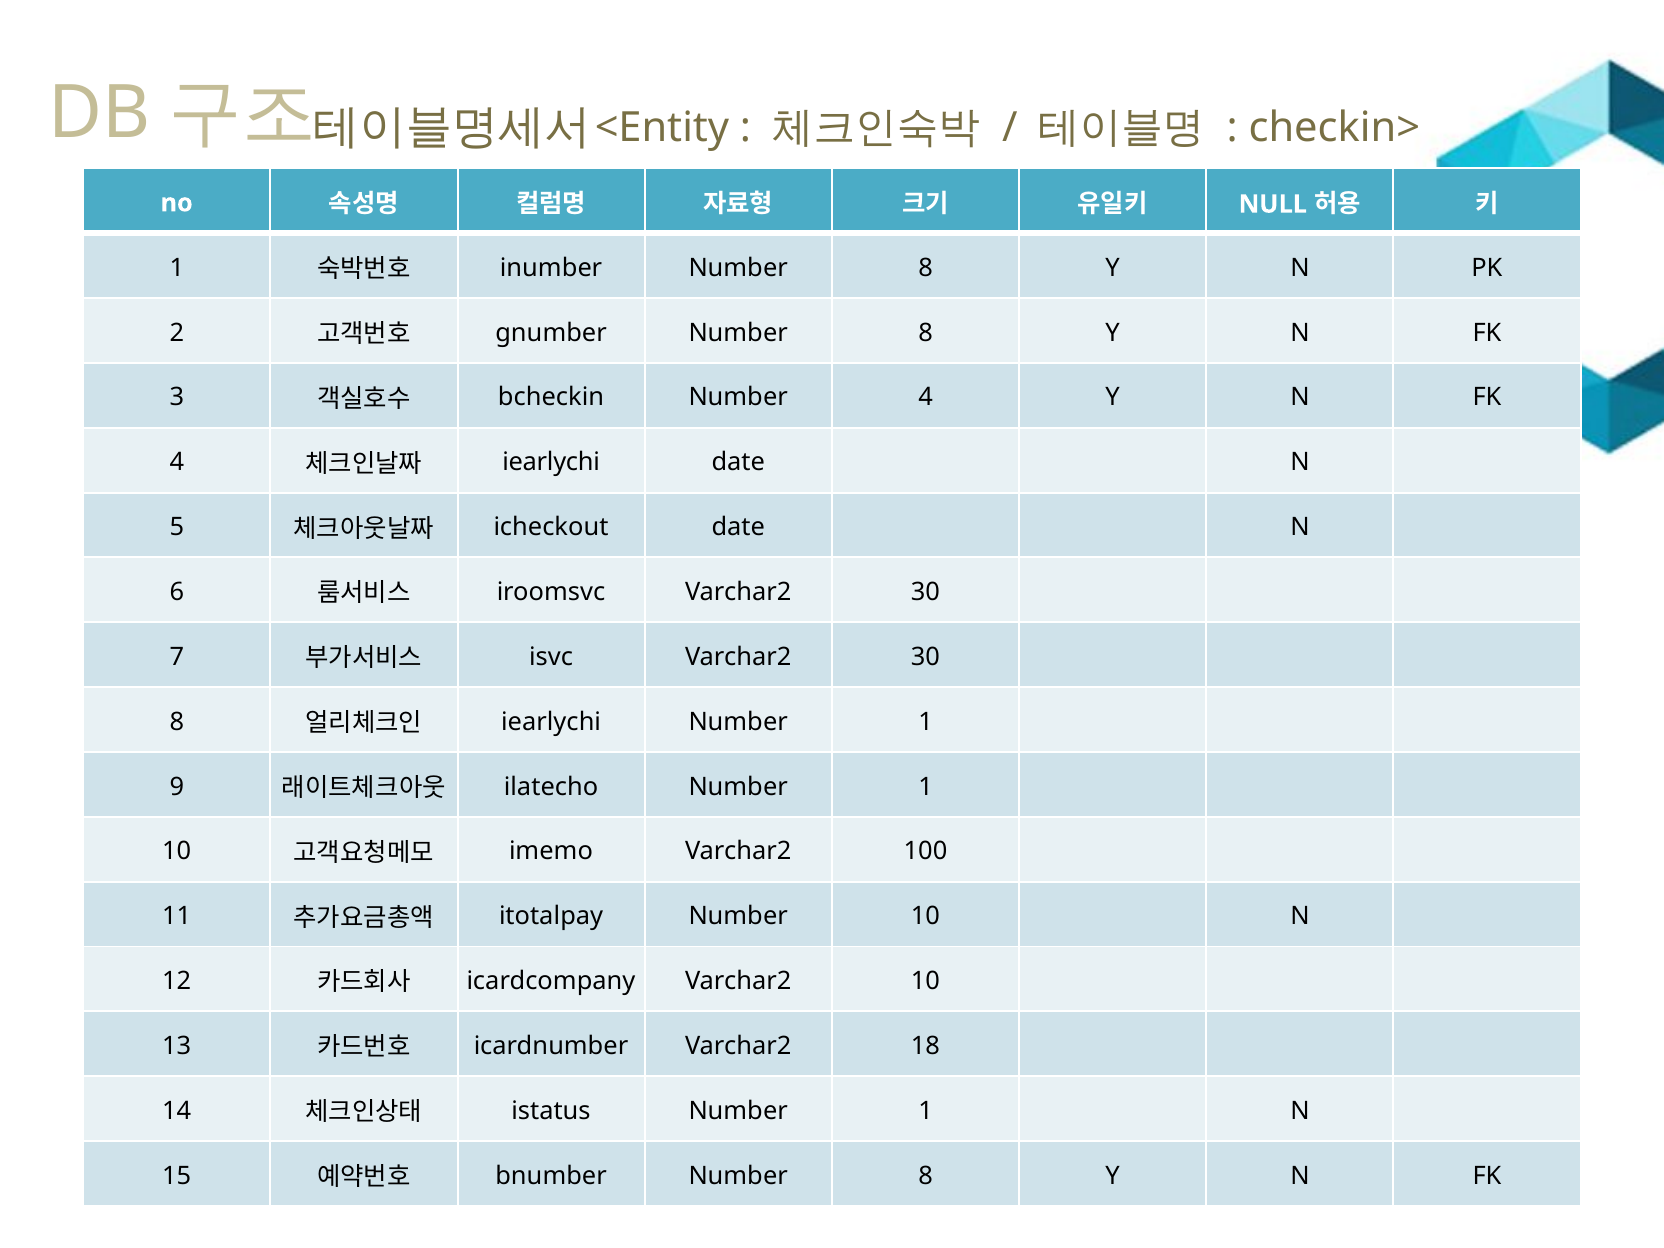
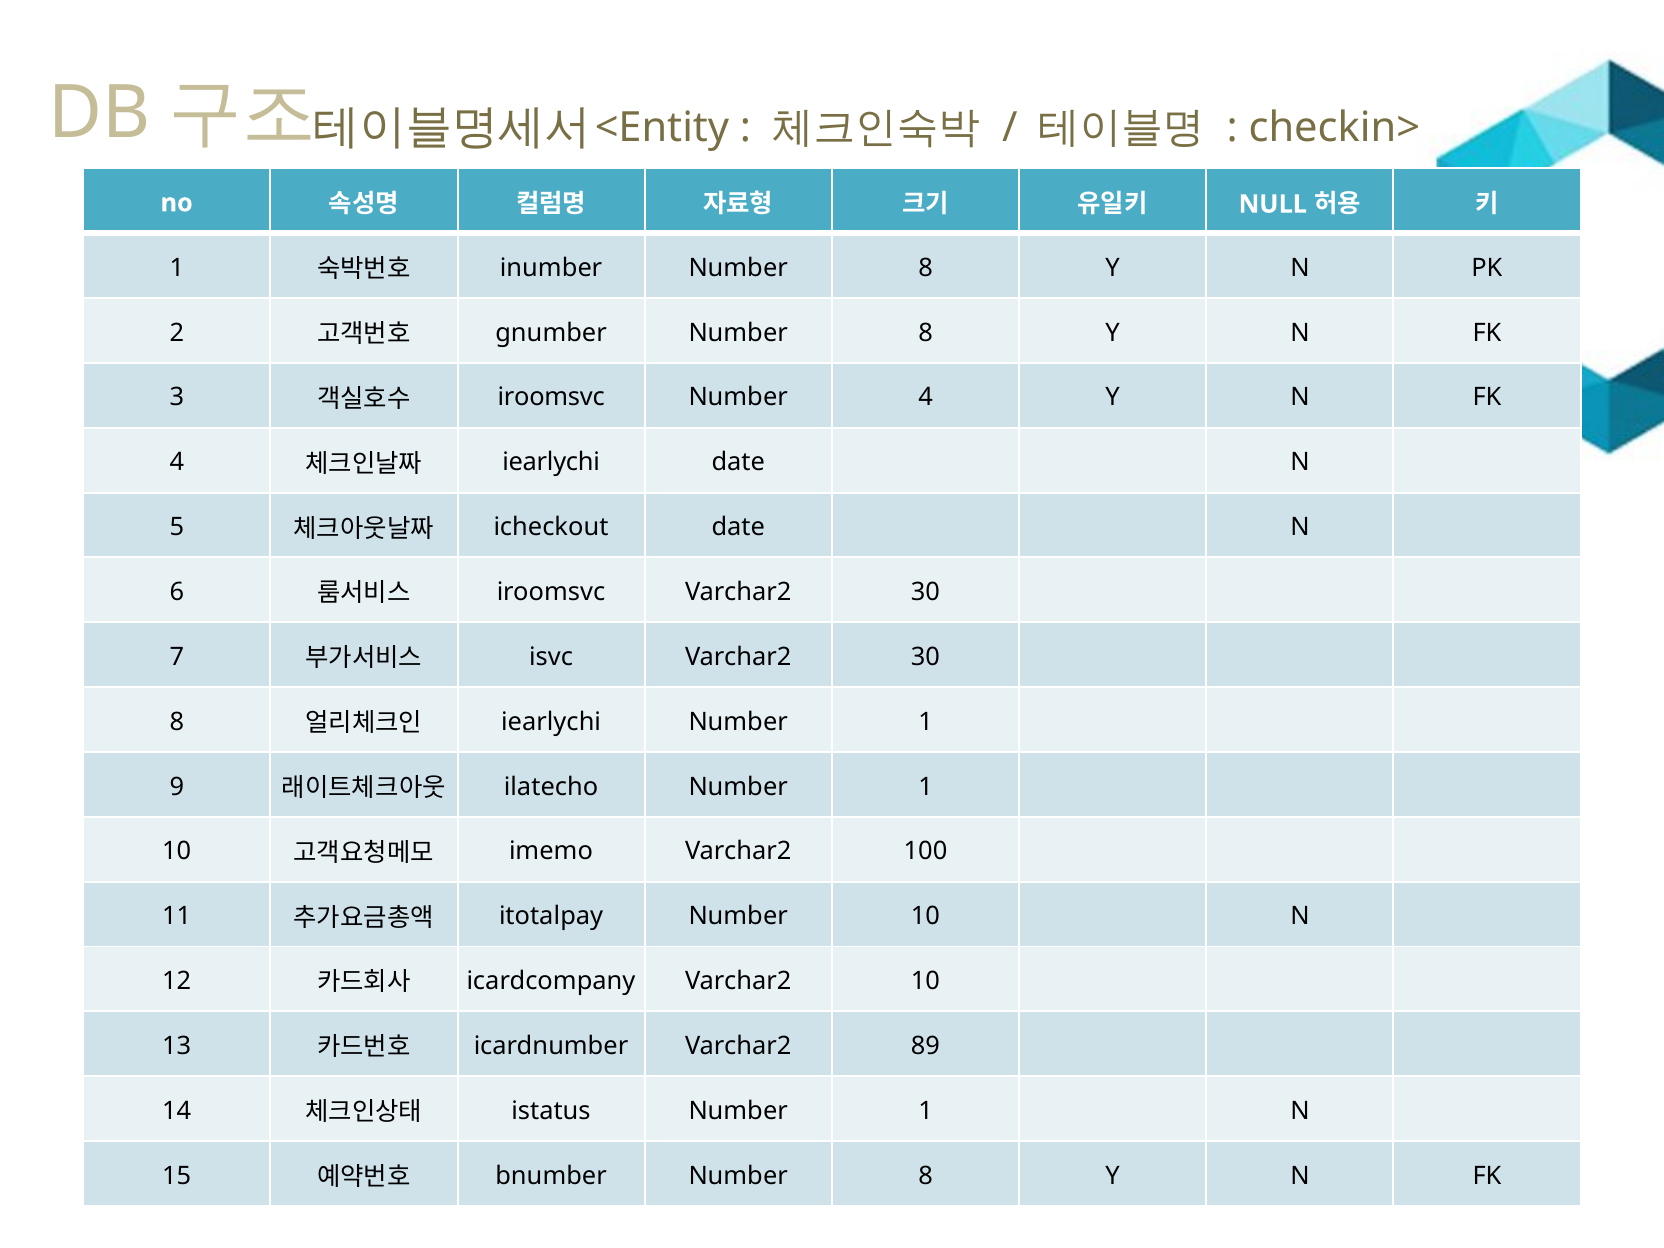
bcheckin: bcheckin -> iroomsvc (551, 398)
18: 18 -> 89 (925, 1046)
